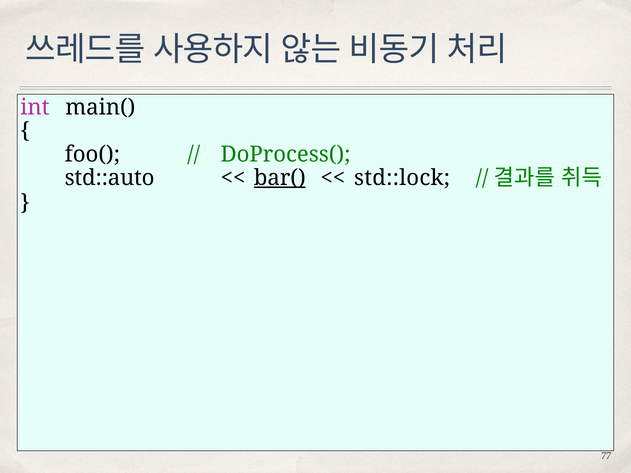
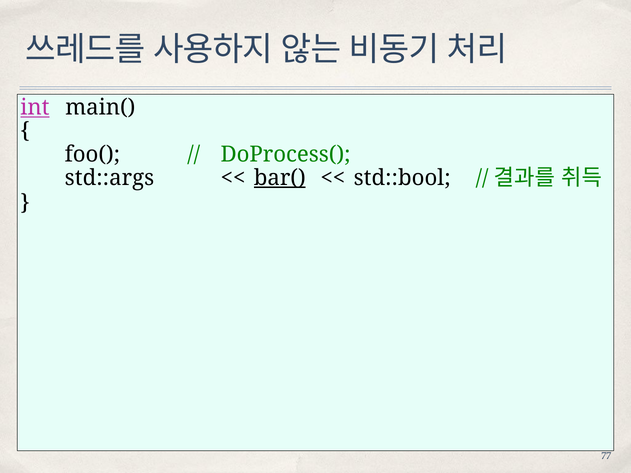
int underline: none -> present (35, 108)
std::auto: std::auto -> std::args (109, 178)
std::lock: std::lock -> std::bool (402, 178)
